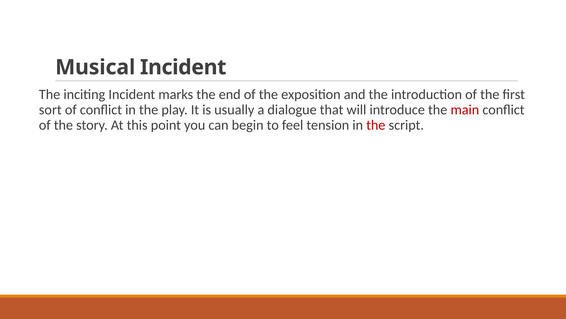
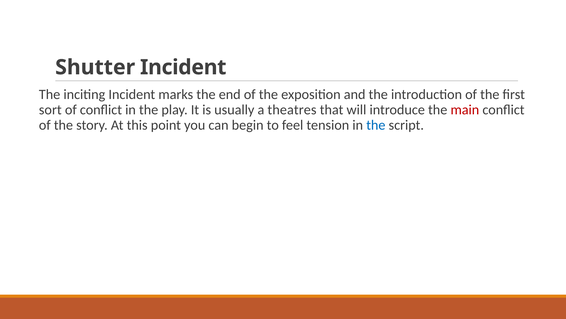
Musical: Musical -> Shutter (95, 67)
dialogue: dialogue -> theatres (292, 110)
the colour: red -> blue (376, 125)
